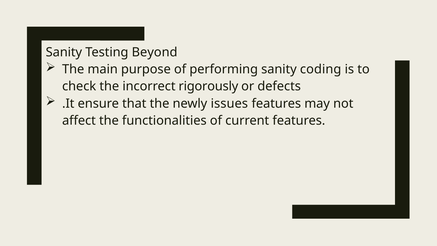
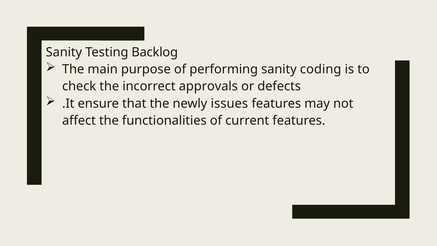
Beyond: Beyond -> Backlog (155, 52)
rigorously: rigorously -> approvals (208, 86)
